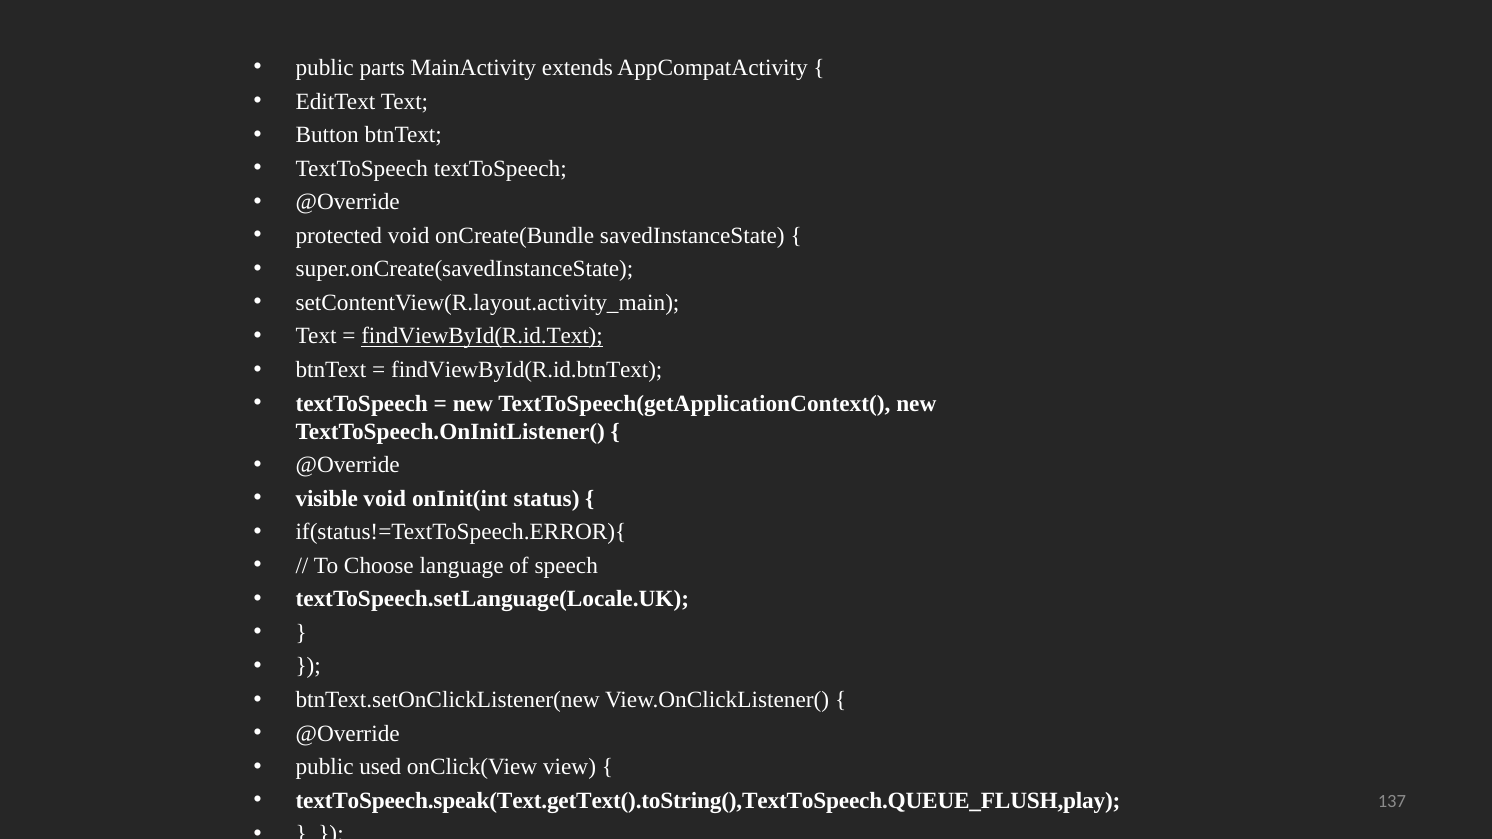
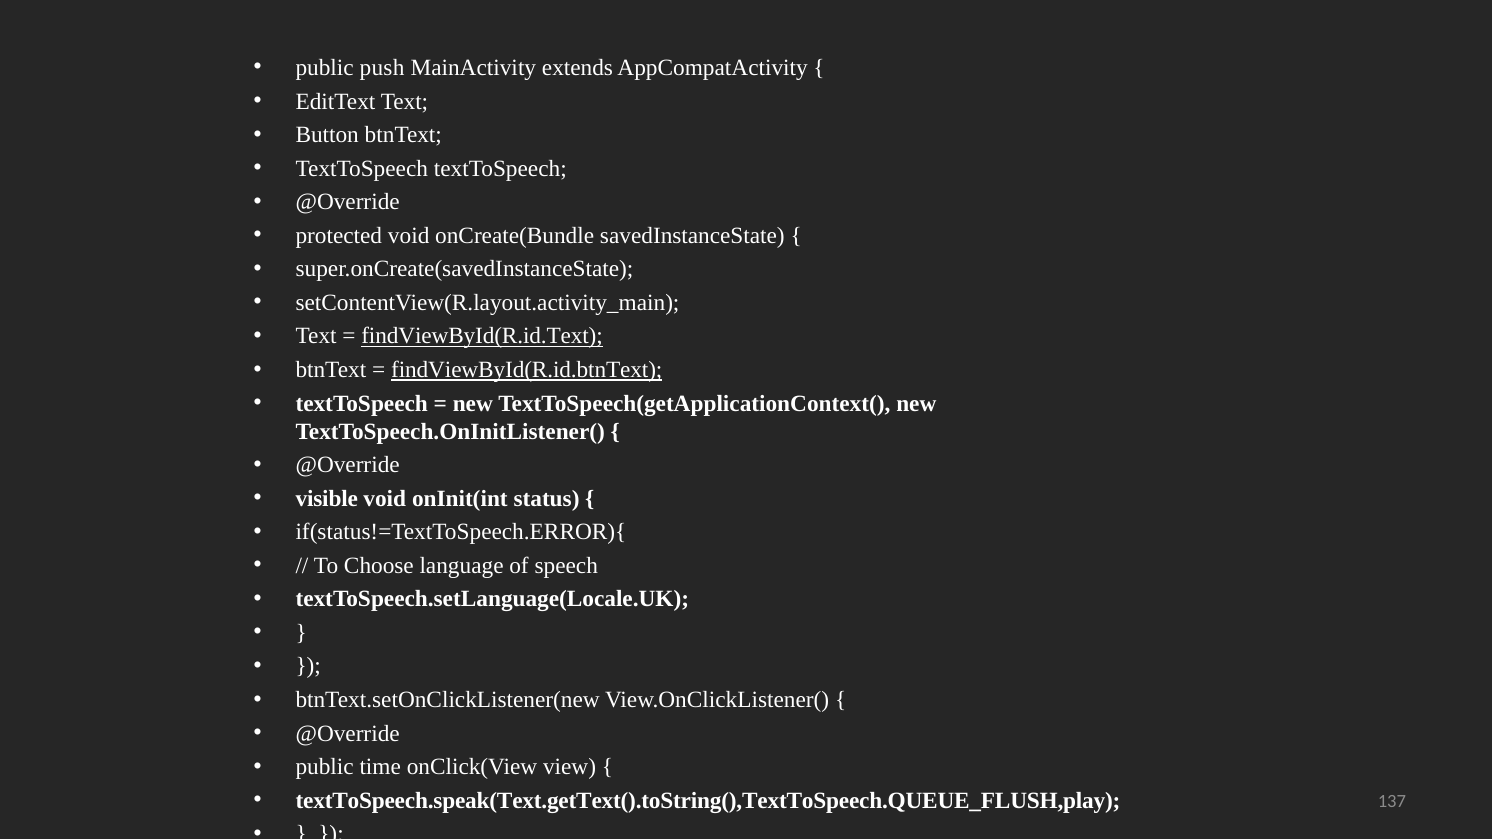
parts: parts -> push (382, 68)
findViewById(R.id.btnText underline: none -> present (527, 370)
used: used -> time (380, 767)
